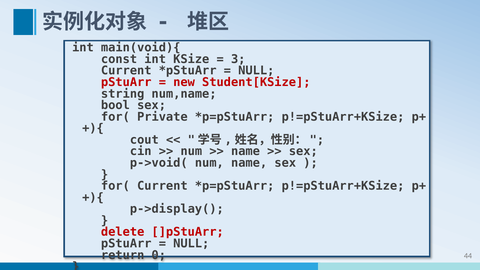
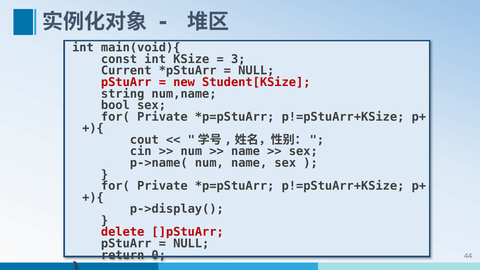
p->void(: p->void( -> p->name( (159, 163)
Current: Current -> Private (162, 186)
